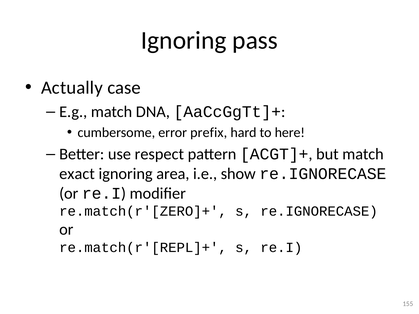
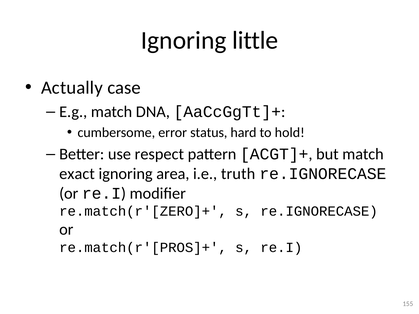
pass: pass -> little (255, 41)
prefix: prefix -> status (209, 133)
here: here -> hold (290, 133)
show: show -> truth (238, 174)
re.match(r'[REPL]+: re.match(r'[REPL]+ -> re.match(r'[PROS]+ (143, 248)
